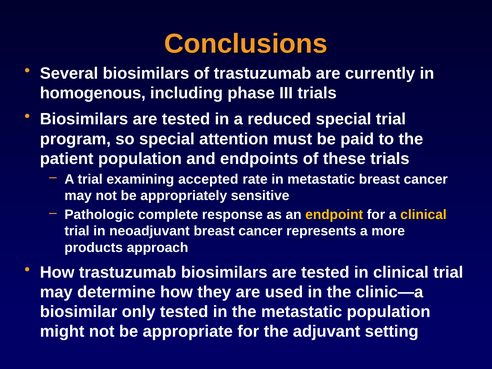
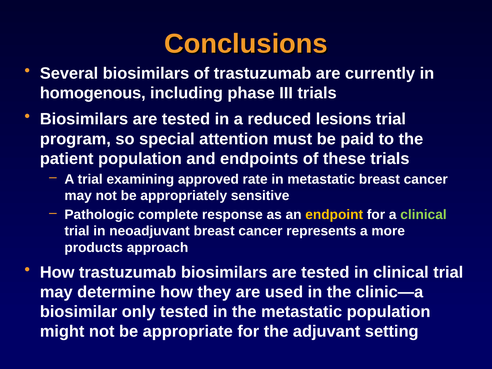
reduced special: special -> lesions (344, 119)
accepted: accepted -> approved (208, 179)
clinical colour: yellow -> light green (423, 215)
